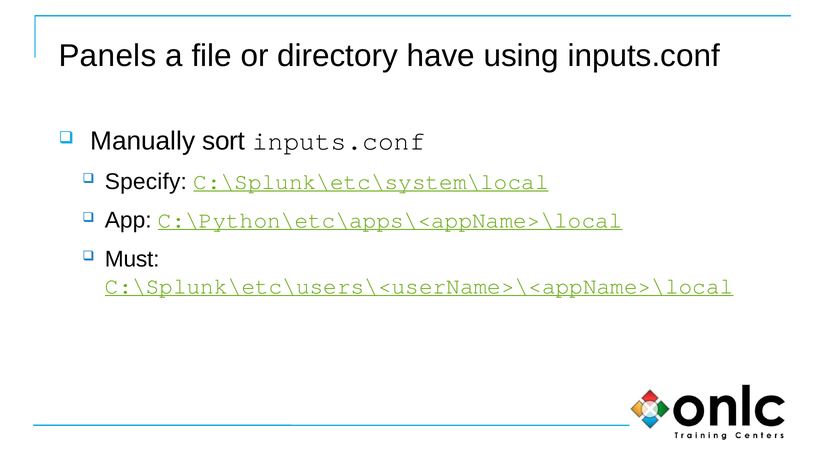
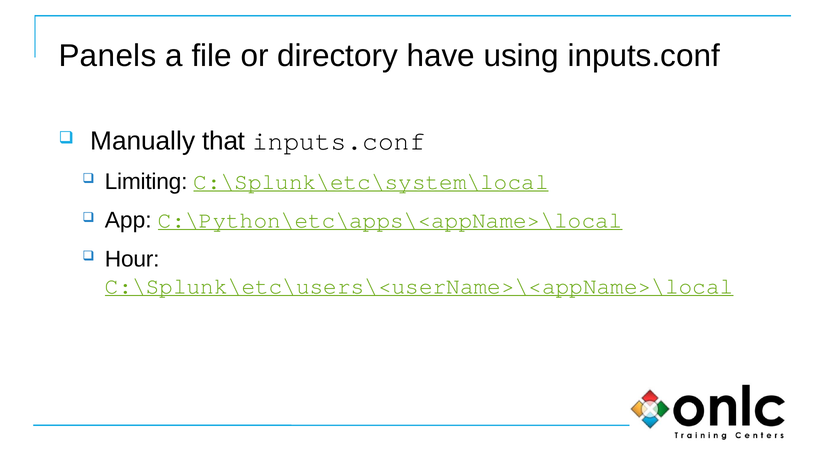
sort: sort -> that (224, 141)
Specify: Specify -> Limiting (146, 182)
Must: Must -> Hour (132, 259)
